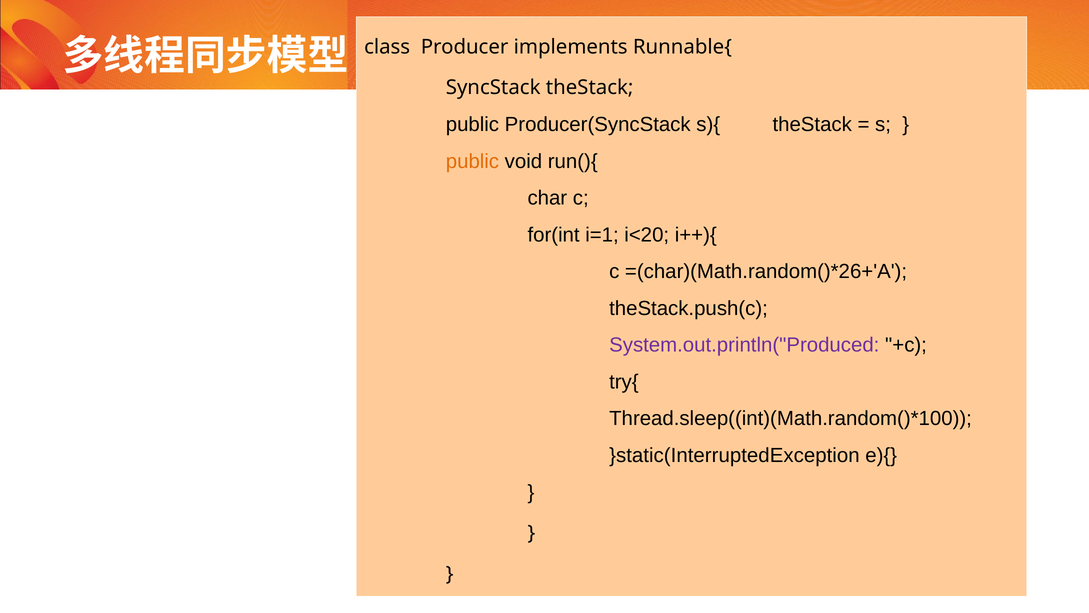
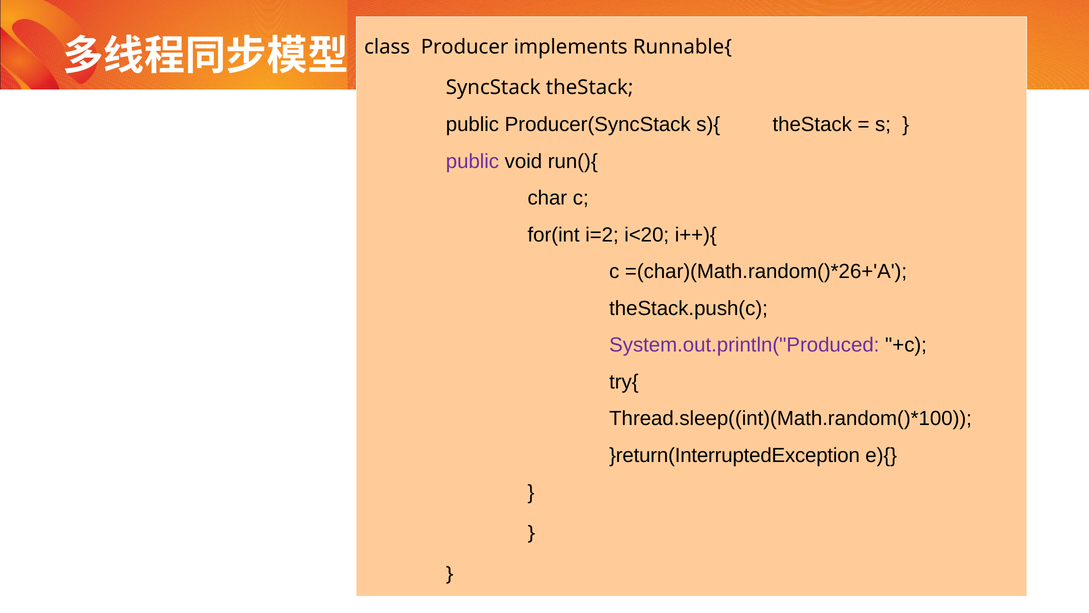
public colour: orange -> purple (472, 161)
i=1: i=1 -> i=2 (602, 235)
}static(InterruptedException: }static(InterruptedException -> }return(InterruptedException (735, 455)
